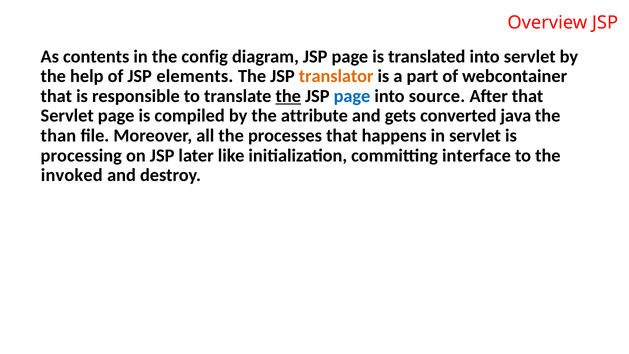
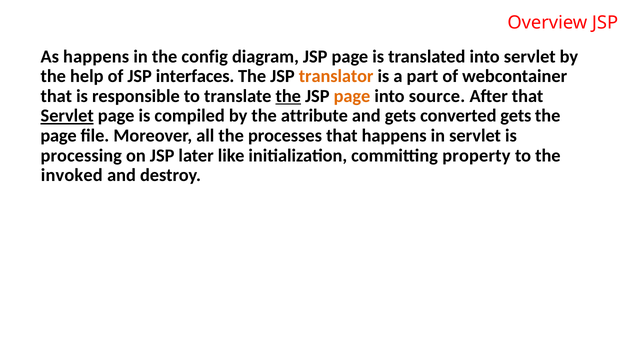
As contents: contents -> happens (96, 56)
elements: elements -> interfaces (195, 76)
page colour: blue -> orange (352, 96)
Servlet underline: none -> present (67, 116)
converted java: java -> gets (516, 116)
than: than -> page (59, 136)
interface: interface -> property (476, 155)
